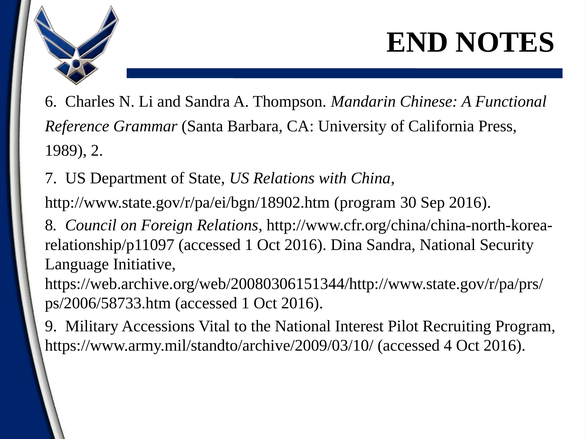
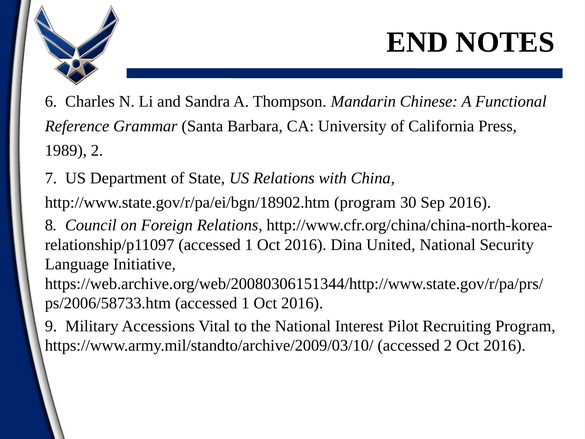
Dina Sandra: Sandra -> United (391, 245)
accessed 4: 4 -> 2 (448, 345)
